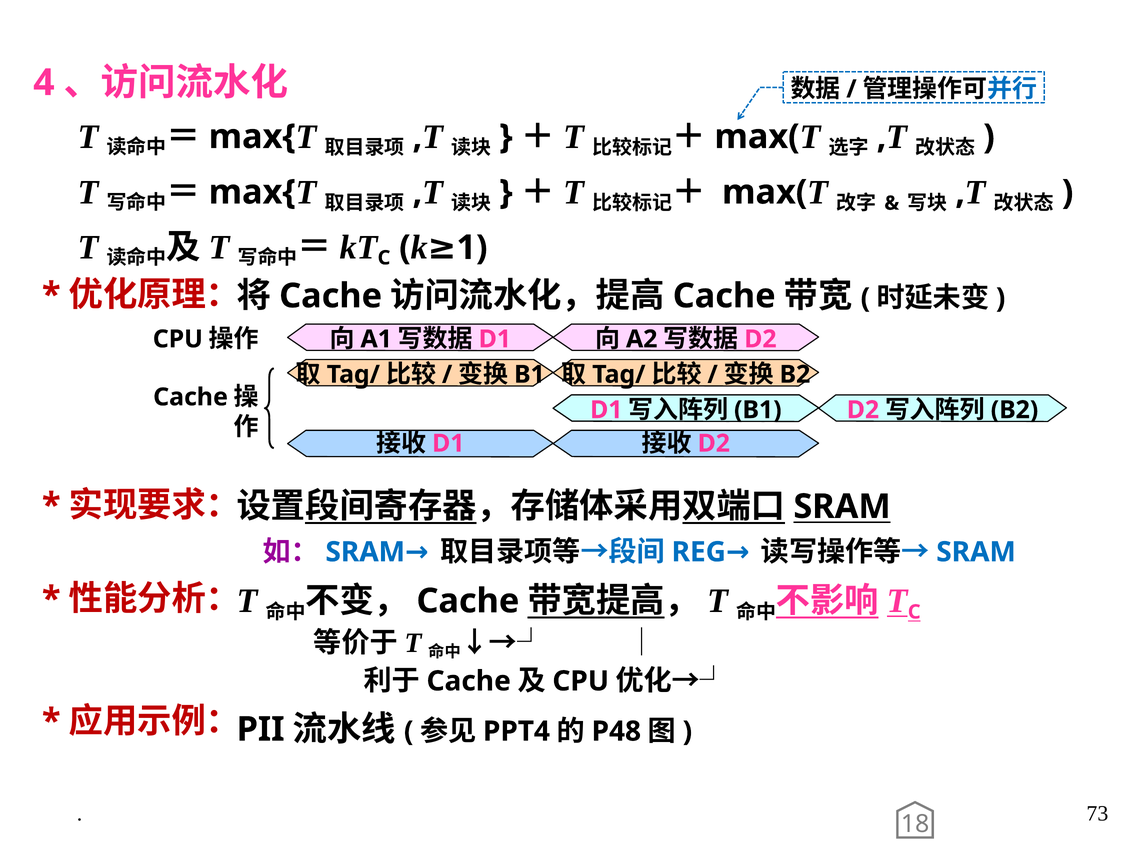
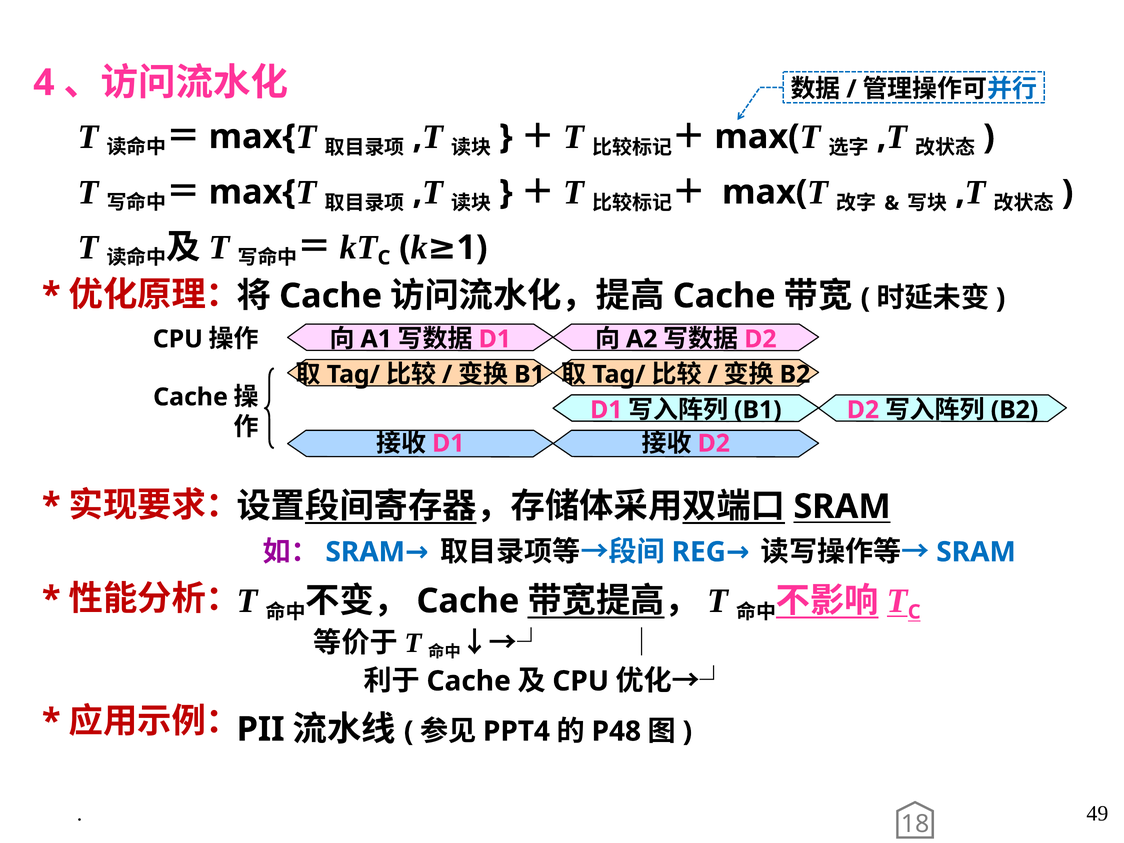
73: 73 -> 49 (1097, 814)
